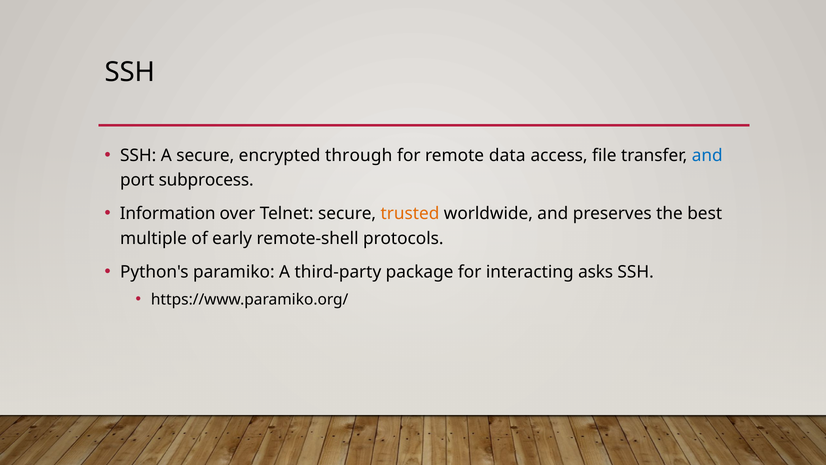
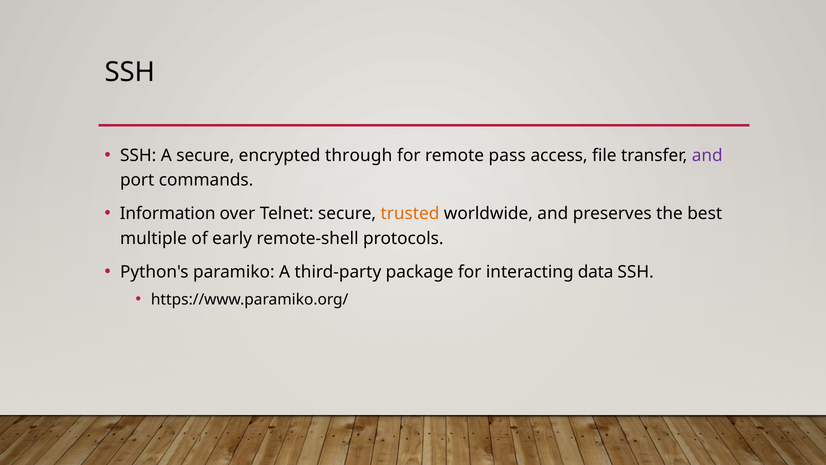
data: data -> pass (507, 155)
and colour: blue -> purple (707, 155)
subprocess: subprocess -> commands (206, 180)
asks: asks -> data (596, 272)
